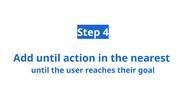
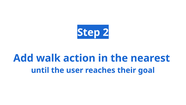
4: 4 -> 2 (106, 32)
Add until: until -> walk (48, 58)
